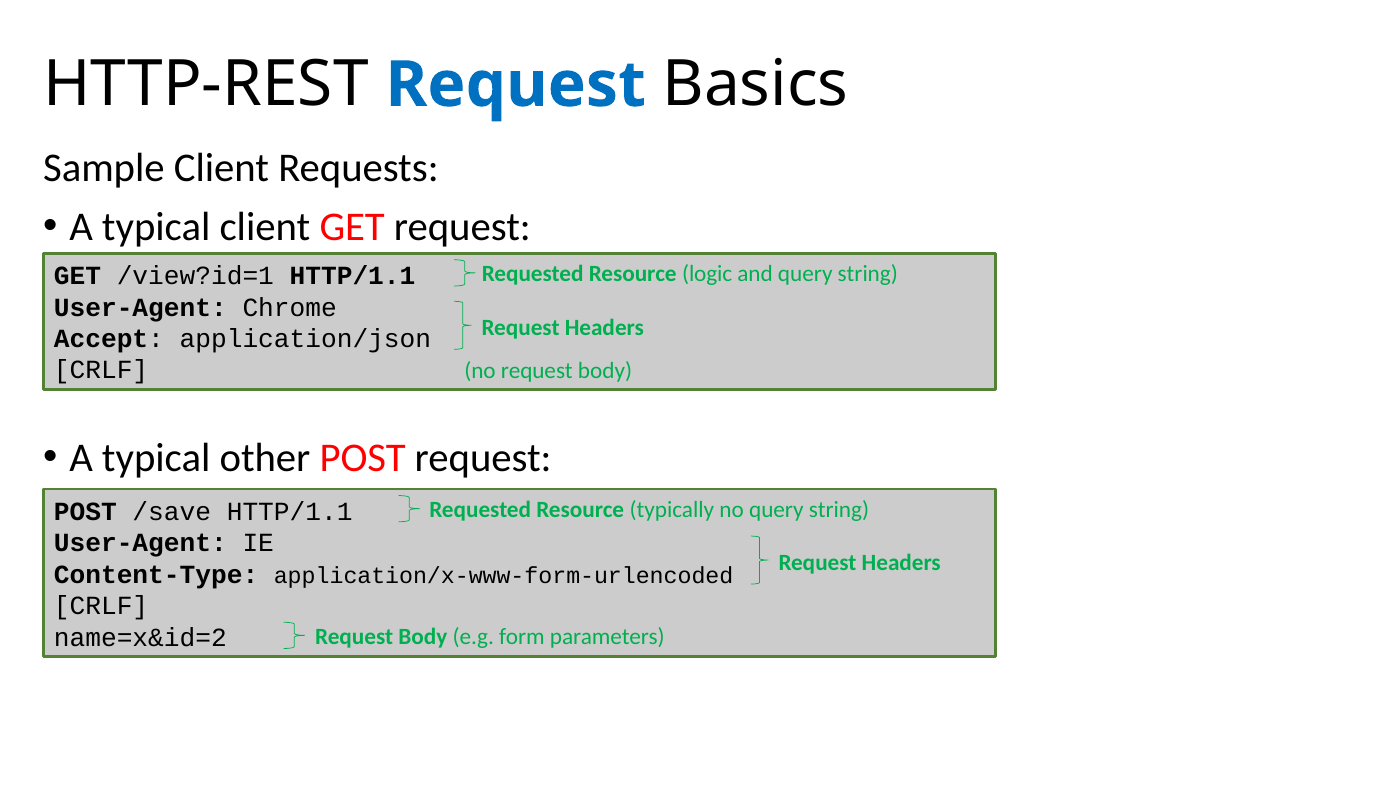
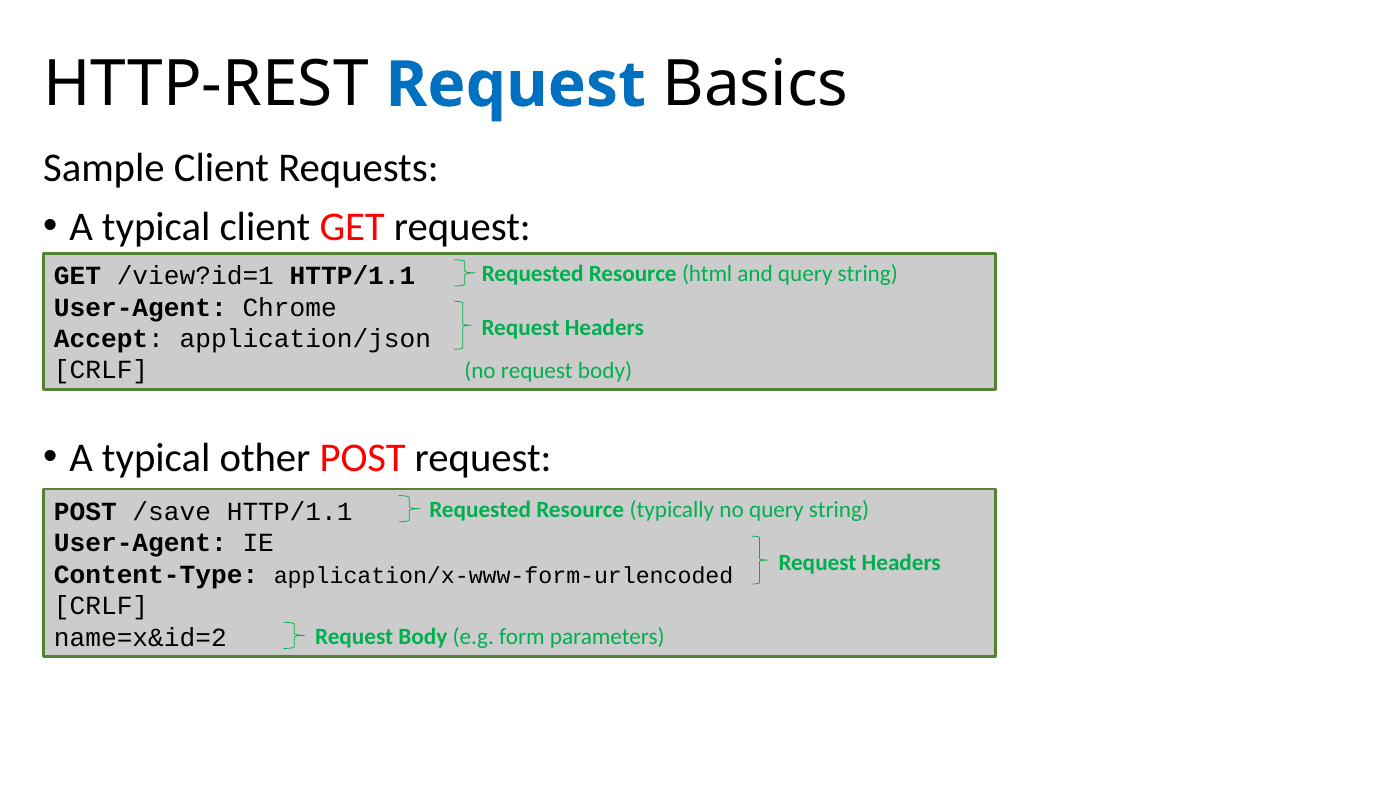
logic: logic -> html (707, 274)
